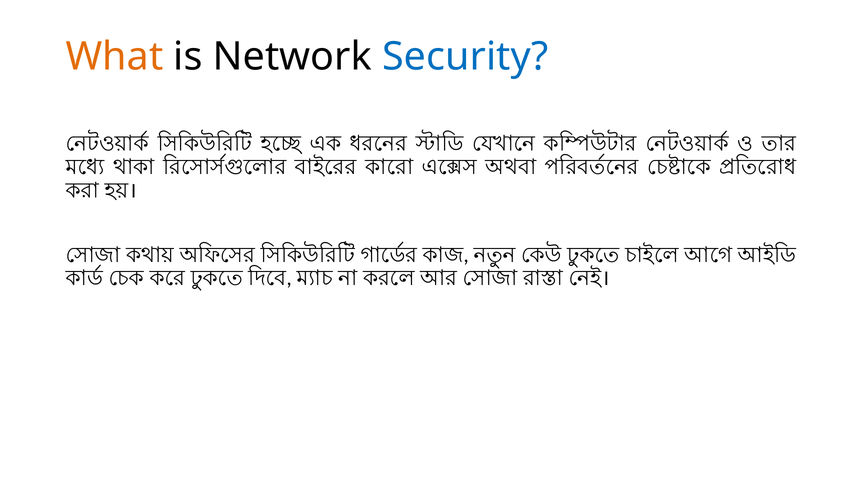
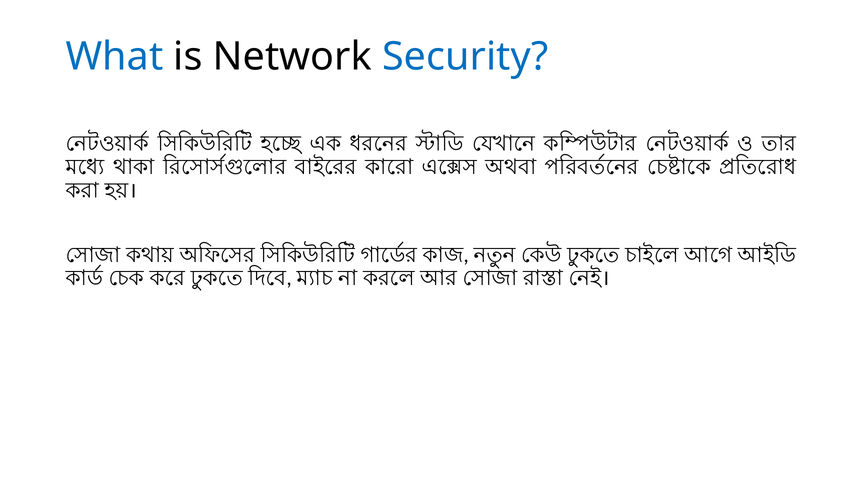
What colour: orange -> blue (115, 57)
